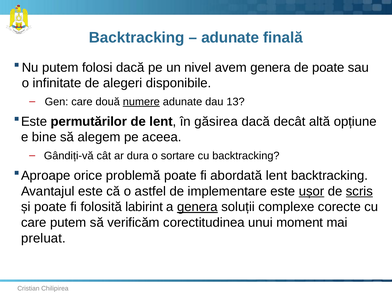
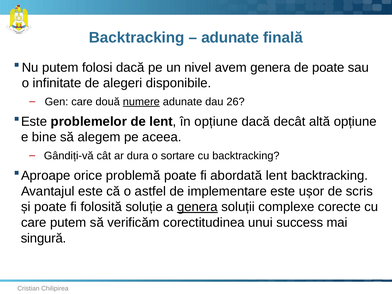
13: 13 -> 26 (236, 102)
permutărilor: permutărilor -> problemelor (89, 121)
în găsirea: găsirea -> opțiune (216, 121)
ușor underline: present -> none (312, 191)
scris underline: present -> none (359, 191)
labirint: labirint -> soluție (144, 207)
moment: moment -> success (300, 223)
preluat: preluat -> singură (44, 238)
